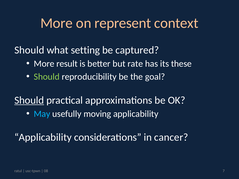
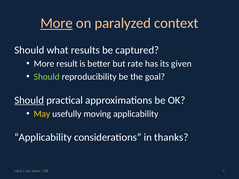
More underline: none -> present (57, 23)
represent: represent -> paralyzed (123, 23)
setting: setting -> results (85, 50)
these: these -> given (181, 64)
May colour: light blue -> yellow (42, 114)
cancer: cancer -> thanks (171, 138)
